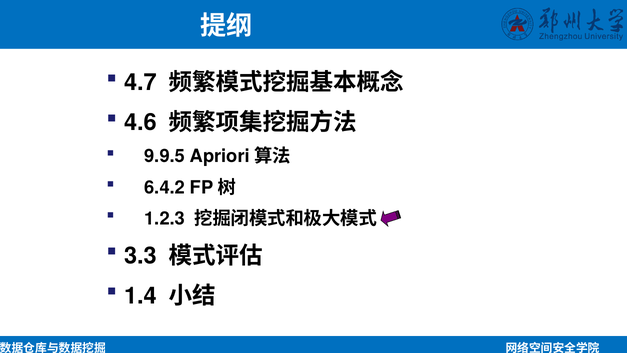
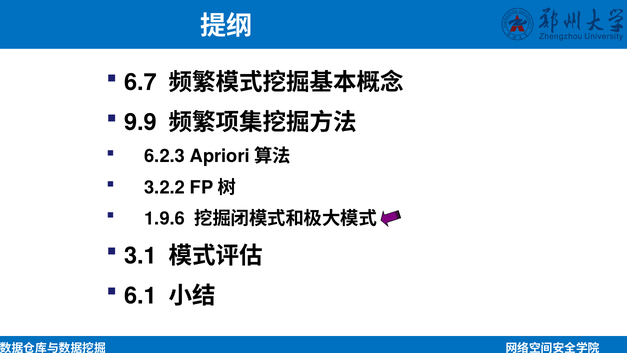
4.7: 4.7 -> 6.7 (140, 82)
4.6: 4.6 -> 9.9 (140, 122)
9.9.5: 9.9.5 -> 6.2.3 (165, 156)
6.4.2: 6.4.2 -> 3.2.2 (165, 187)
1.2.3: 1.2.3 -> 1.9.6 (165, 219)
3.3: 3.3 -> 3.1 (140, 256)
1.4: 1.4 -> 6.1 (140, 296)
